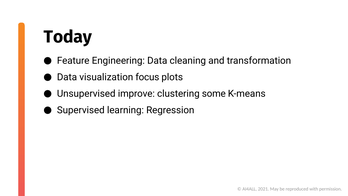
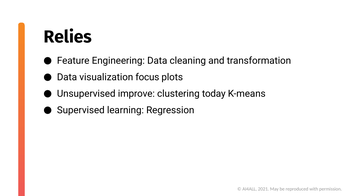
Today: Today -> Relies (68, 37)
some: some -> today (214, 94)
